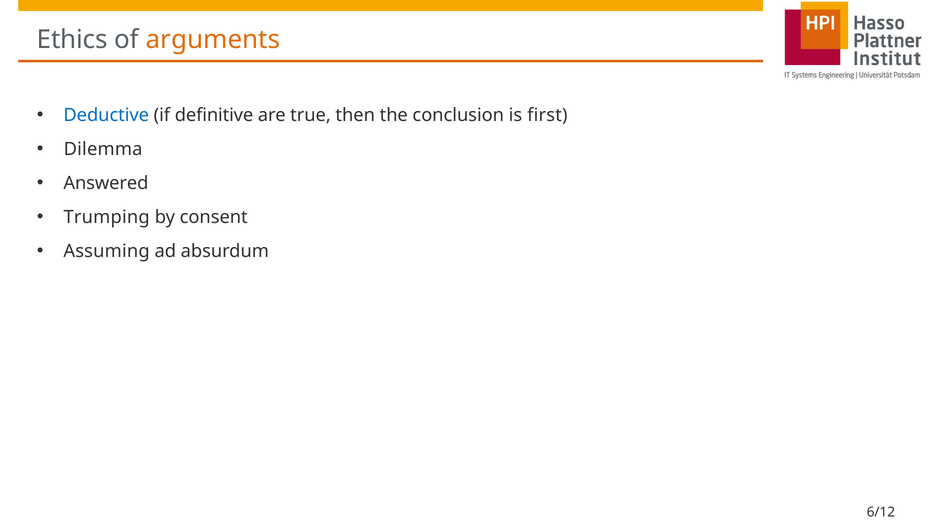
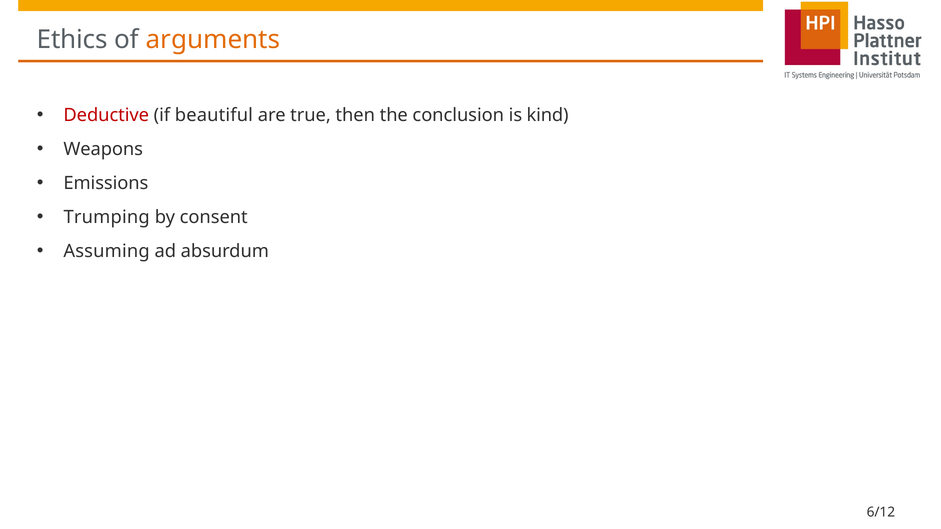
Deductive colour: blue -> red (106, 115)
definitive: definitive -> beautiful (214, 115)
first: first -> kind (548, 115)
Dilemma: Dilemma -> Weapons (103, 149)
Answered: Answered -> Emissions (106, 183)
